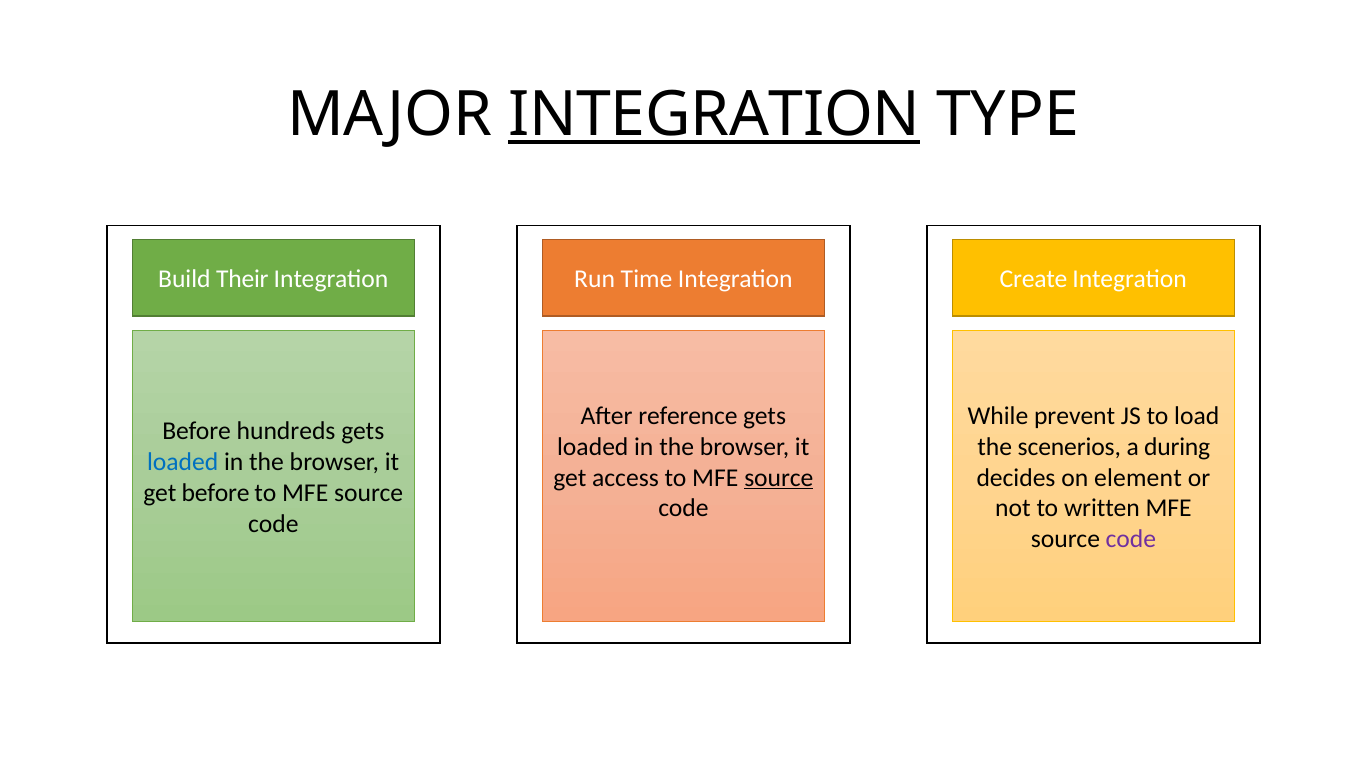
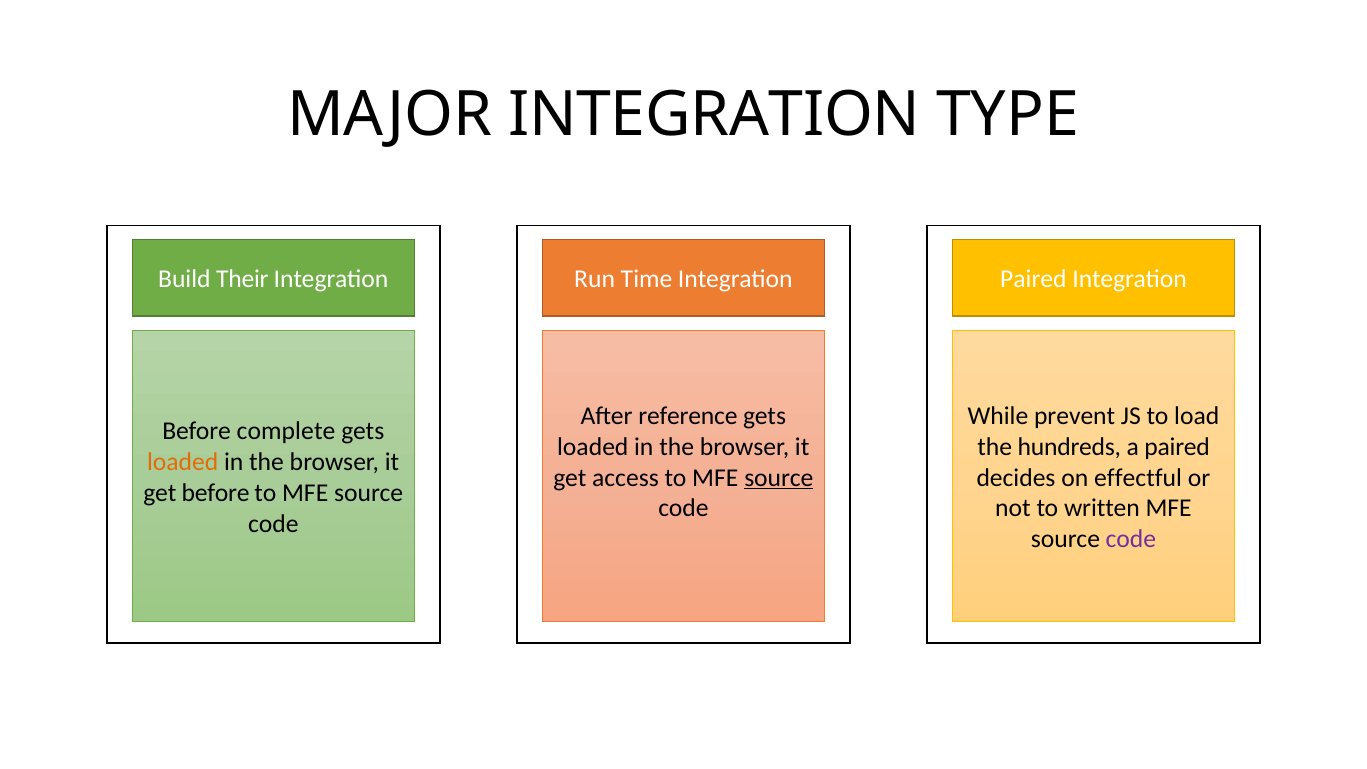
INTEGRATION underline: present -> none (714, 115)
Create: Create -> Paired (1033, 279)
hundreds: hundreds -> complete (286, 431)
scenerios: scenerios -> hundreds (1069, 447)
a during: during -> paired (1177, 447)
loaded colour: blue -> orange (183, 462)
element: element -> effectful (1138, 478)
